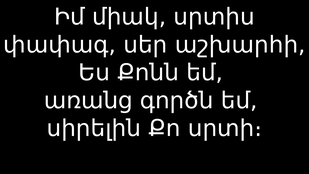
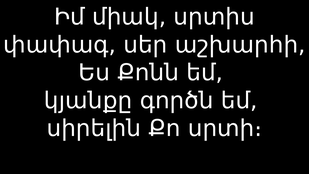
առանց: առանց -> կյանքը (88, 101)
